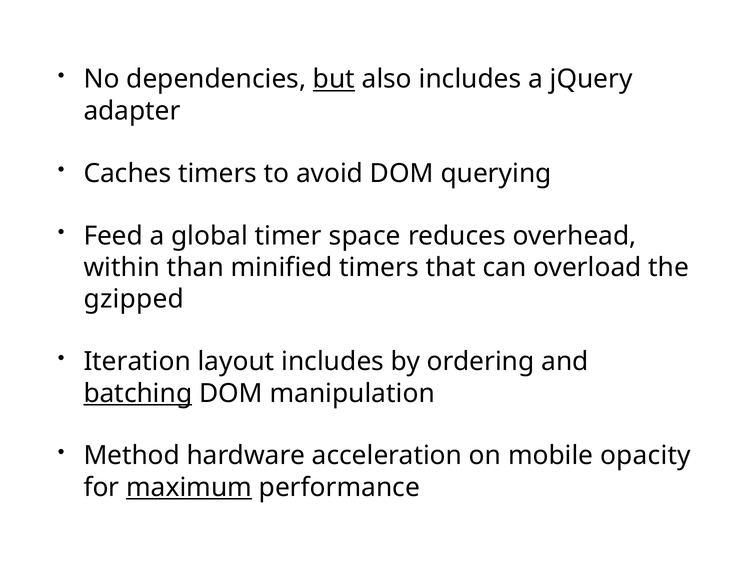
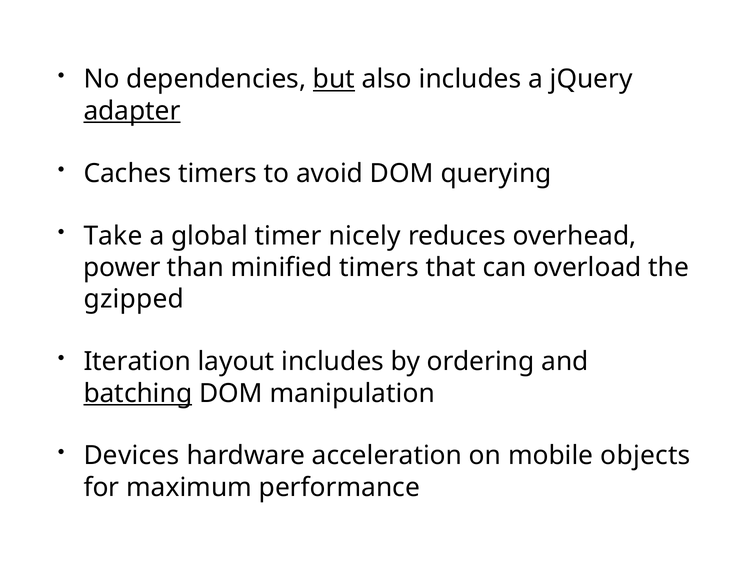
adapter underline: none -> present (132, 111)
Feed: Feed -> Take (113, 236)
space: space -> nicely (365, 236)
within: within -> power (122, 267)
Method: Method -> Devices (131, 455)
opacity: opacity -> objects (645, 455)
maximum underline: present -> none (189, 487)
